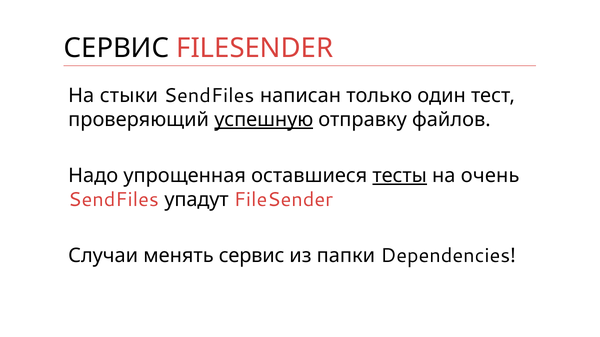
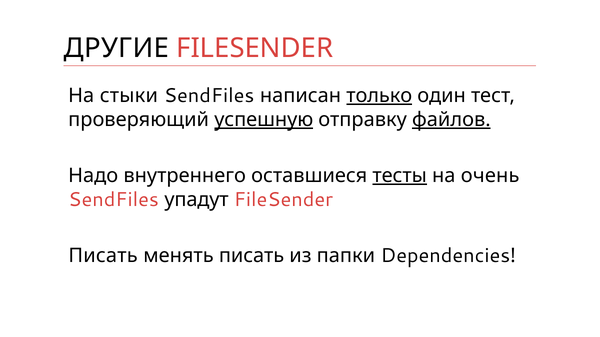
СЕРВИС: СЕРВИС -> ДРУГИЕ (116, 48)
только underline: none -> present (379, 96)
файлов underline: none -> present (451, 120)
упрощенная: упрощенная -> внутреннего (185, 176)
Случаи: Случаи -> Писать (103, 256)
менять сервис: сервис -> писать (252, 256)
